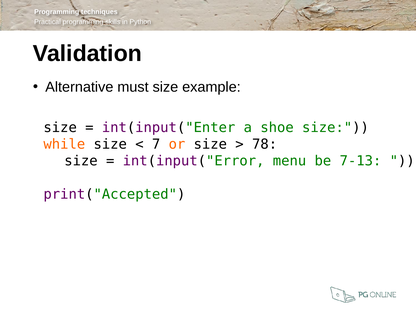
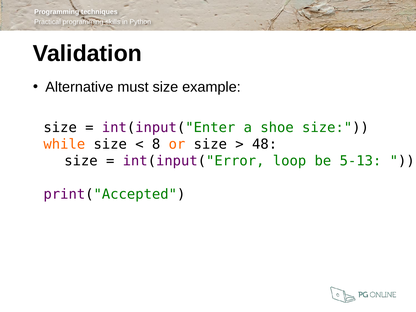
7: 7 -> 8 (156, 144)
78: 78 -> 48 (265, 144)
menu: menu -> loop (290, 161)
7-13: 7-13 -> 5-13 (360, 161)
